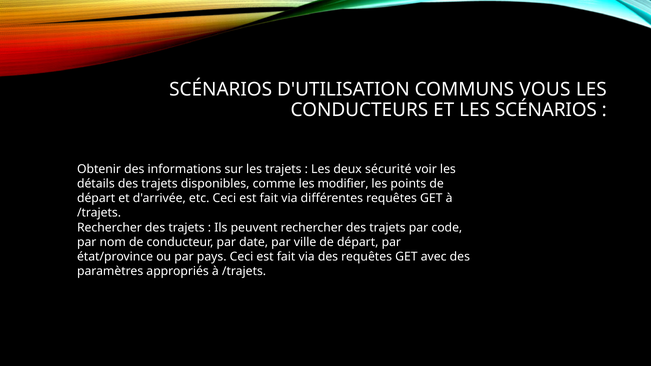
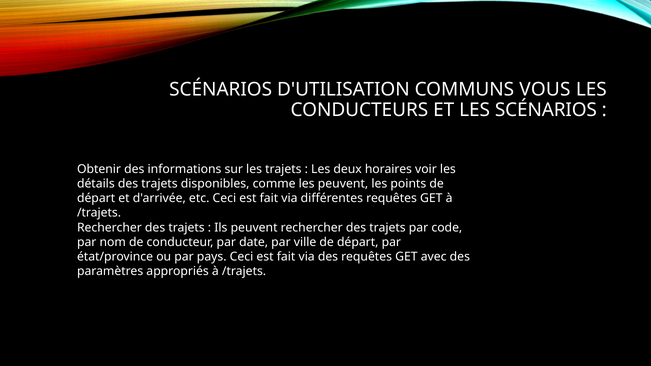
sécurité: sécurité -> horaires (388, 169)
les modifier: modifier -> peuvent (343, 184)
